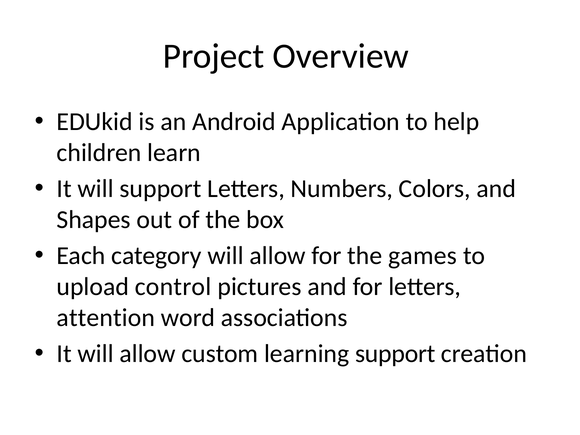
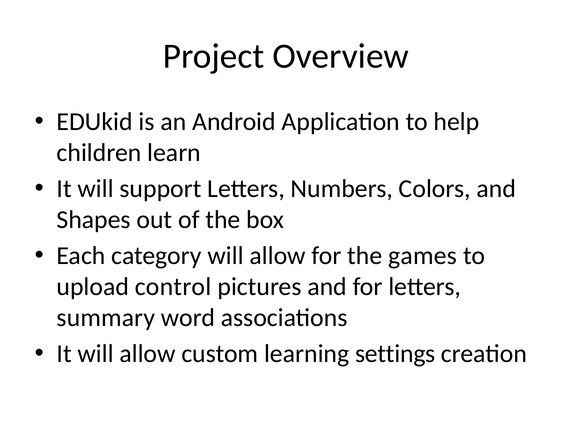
attention: attention -> summary (106, 318)
learning support: support -> settings (395, 354)
